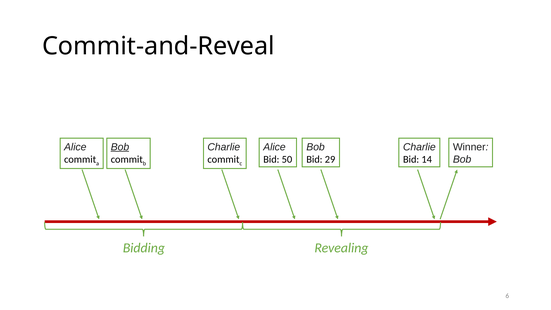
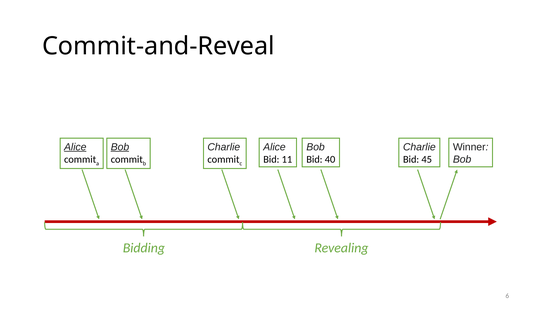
Alice underline: none -> present (75, 147)
50: 50 -> 11 (287, 159)
29: 29 -> 40 (330, 159)
14: 14 -> 45 (427, 159)
